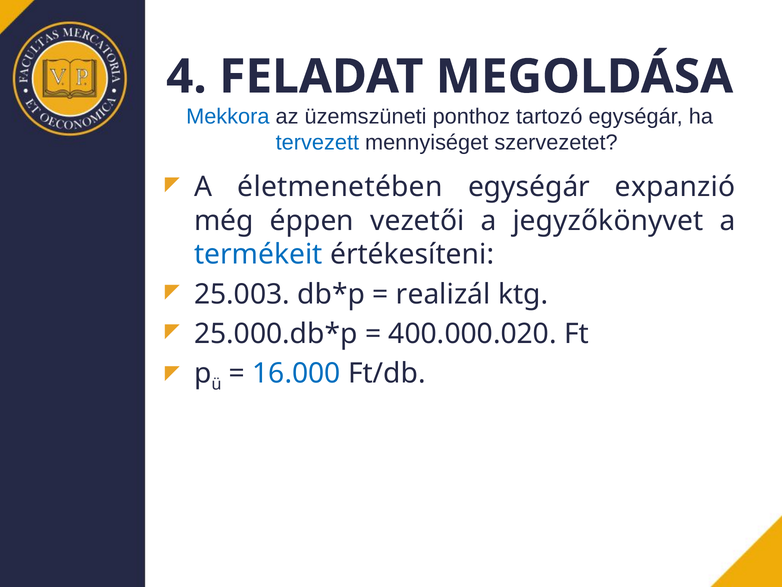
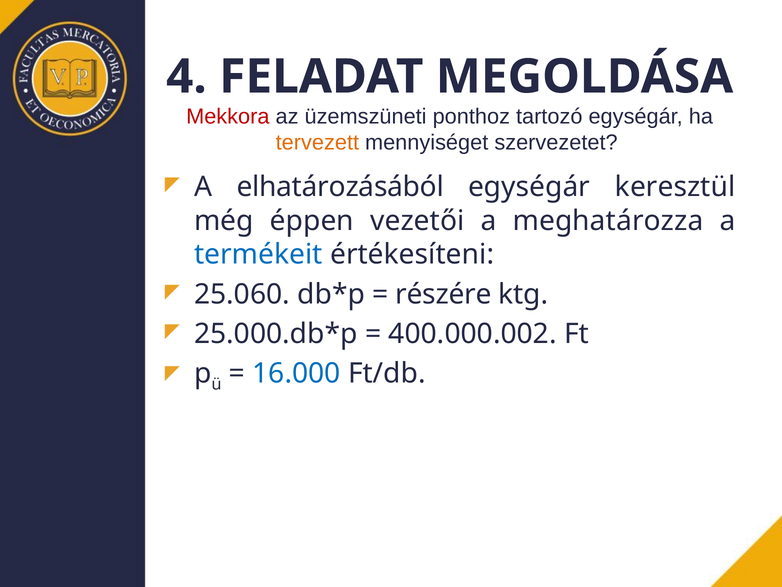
Mekkora colour: blue -> red (228, 117)
tervezett colour: blue -> orange (317, 143)
életmenetében: életmenetében -> elhatározásából (340, 187)
expanzió: expanzió -> keresztül (675, 187)
jegyzőkönyvet: jegyzőkönyvet -> meghatározza (608, 221)
25.003: 25.003 -> 25.060 (242, 294)
realizál: realizál -> részére (443, 294)
400.000.020: 400.000.020 -> 400.000.002 (473, 333)
